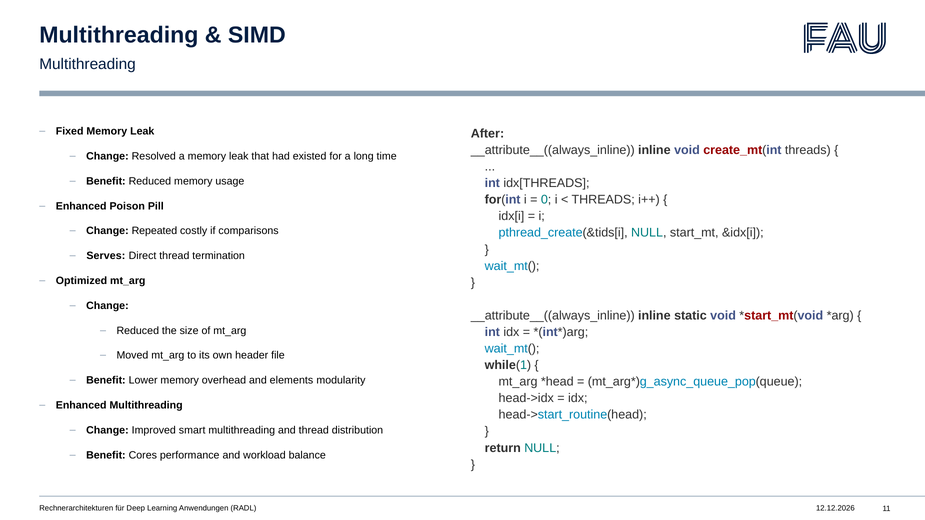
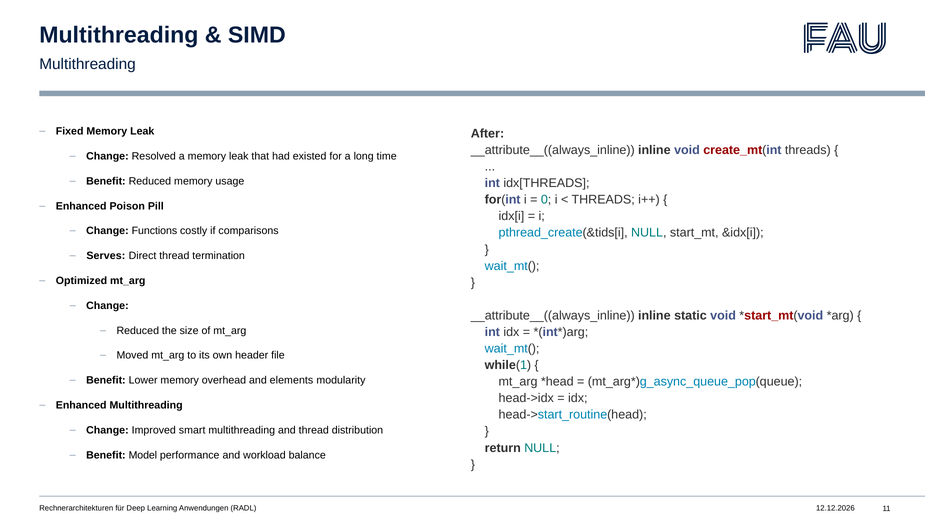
Repeated: Repeated -> Functions (154, 231)
Cores: Cores -> Model (143, 455)
